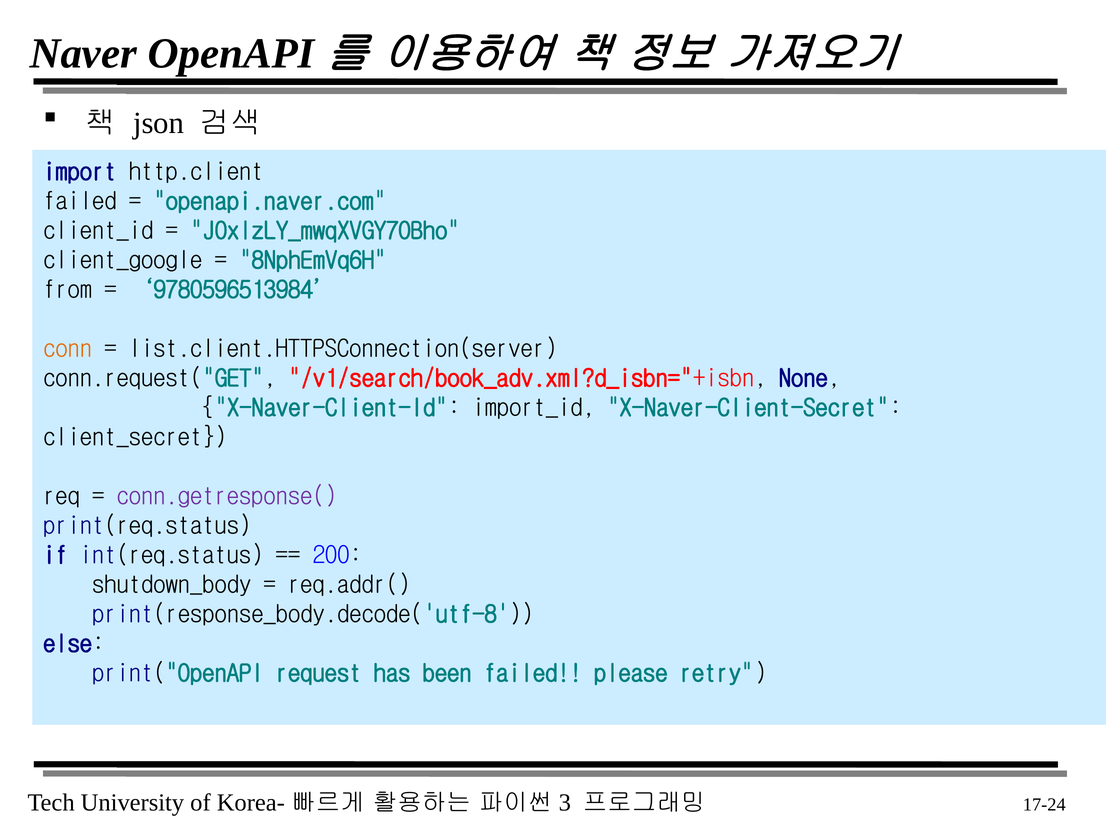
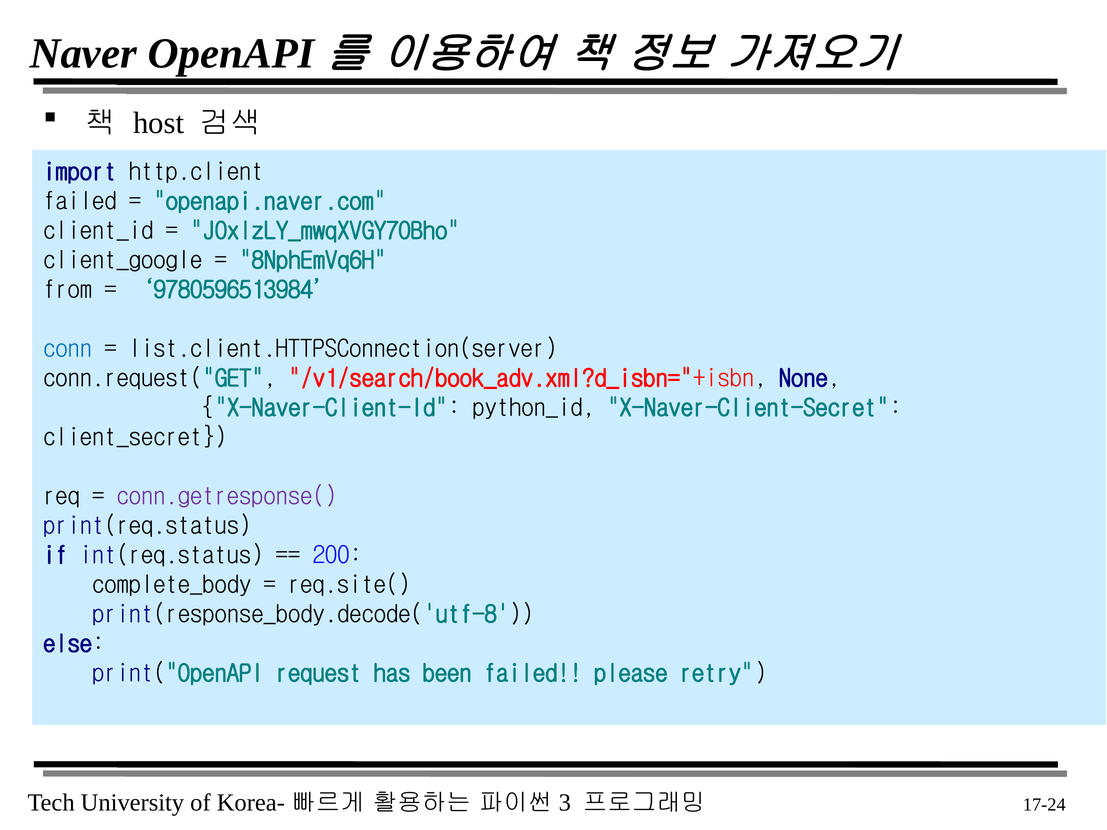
json: json -> host (159, 123)
conn colour: orange -> blue (68, 349)
import_id: import_id -> python_id (534, 408)
shutdown_body: shutdown_body -> complete_body (172, 585)
req.addr(: req.addr( -> req.site( (349, 585)
